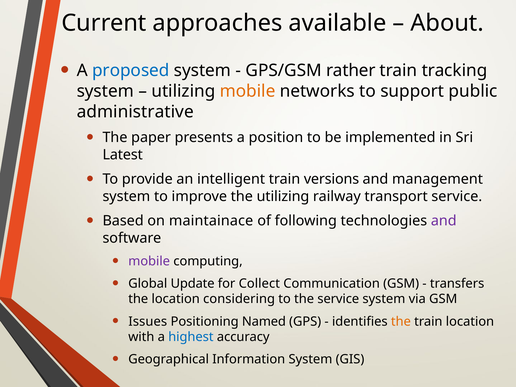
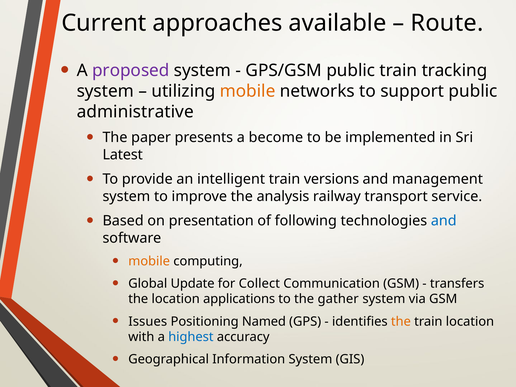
About: About -> Route (447, 23)
proposed colour: blue -> purple (131, 70)
GPS/GSM rather: rather -> public (351, 70)
position: position -> become (276, 138)
the utilizing: utilizing -> analysis (283, 196)
maintainace: maintainace -> presentation (211, 221)
and colour: purple -> blue (444, 221)
mobile colour: purple -> orange (149, 261)
considering: considering -> applications (239, 299)
the service: service -> gather (338, 299)
